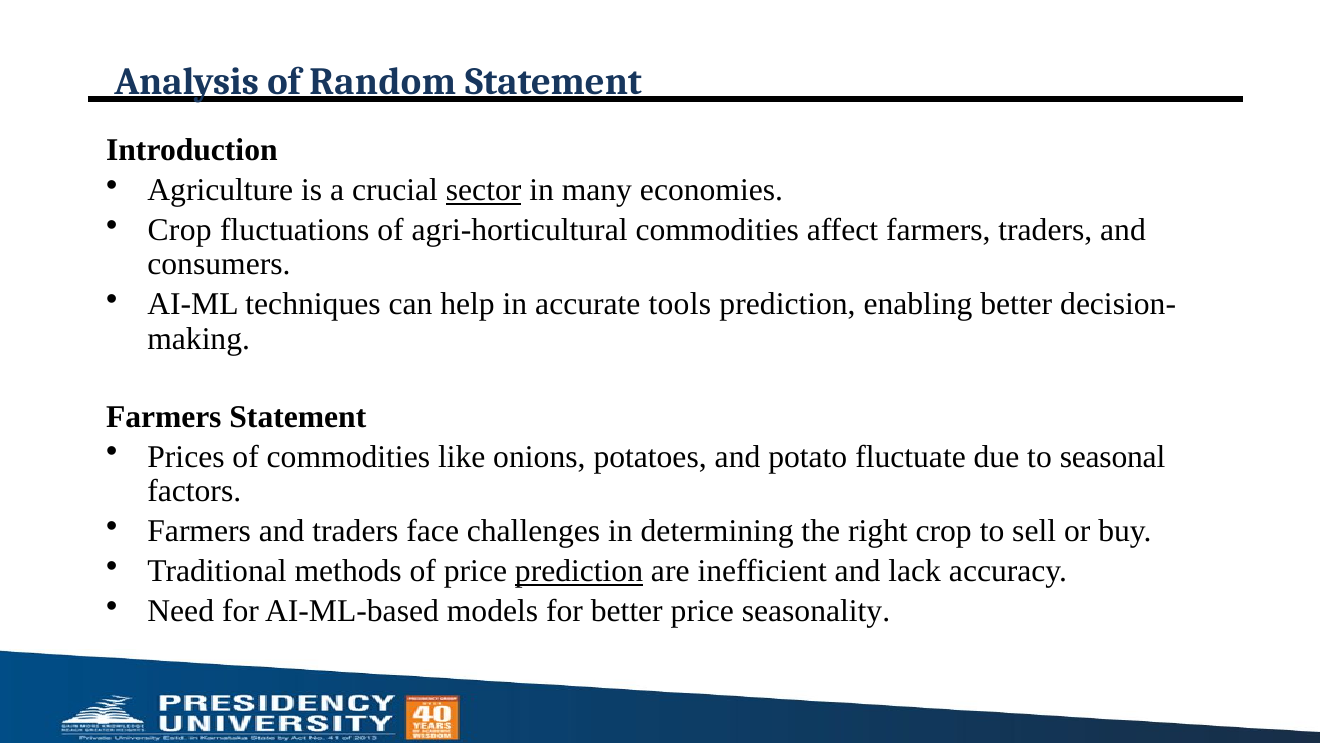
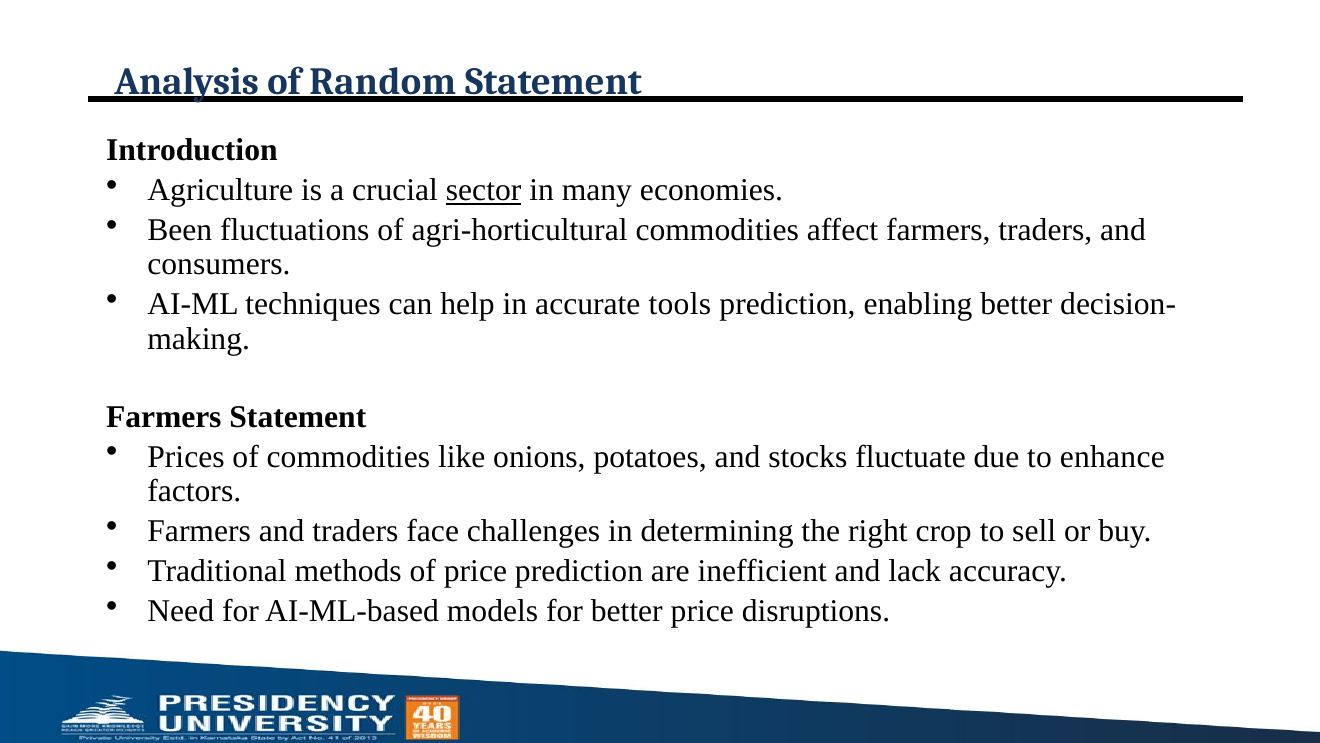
Crop: Crop -> Been (180, 230)
potato: potato -> stocks (808, 456)
seasonal: seasonal -> enhance (1112, 456)
prediction underline: present -> none (579, 571)
seasonality: seasonality -> disruptions (816, 611)
